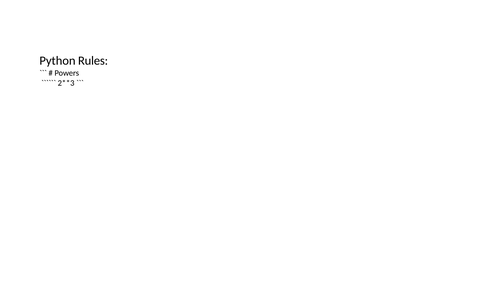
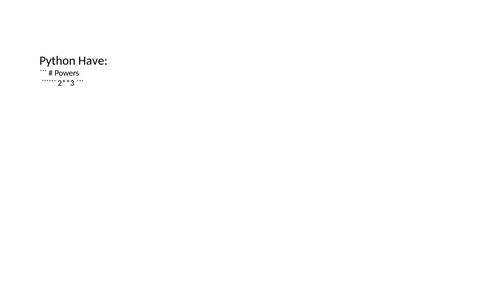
Rules: Rules -> Have (93, 61)
